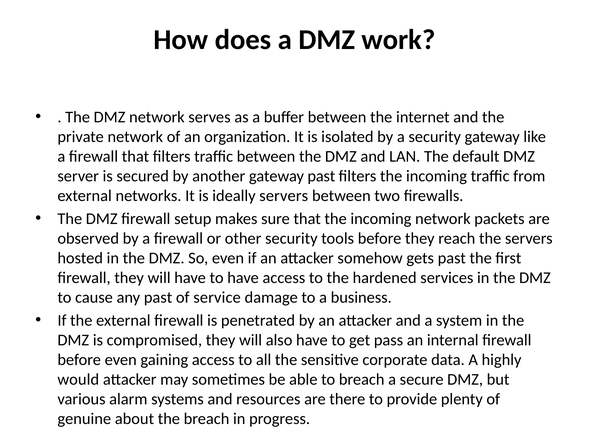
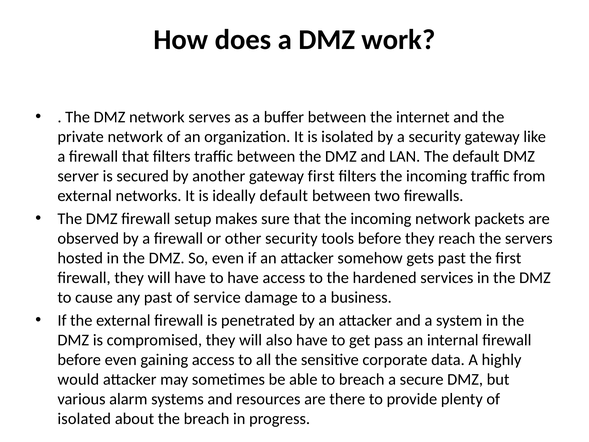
gateway past: past -> first (321, 176)
ideally servers: servers -> default (284, 196)
genuine: genuine -> isolated (84, 419)
